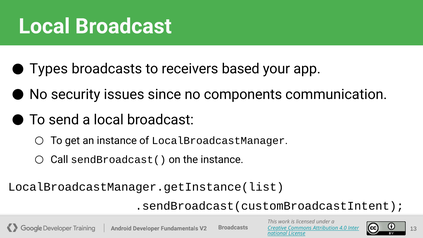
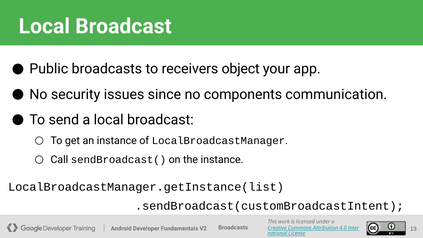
Types: Types -> Public (49, 69)
based: based -> object (241, 69)
